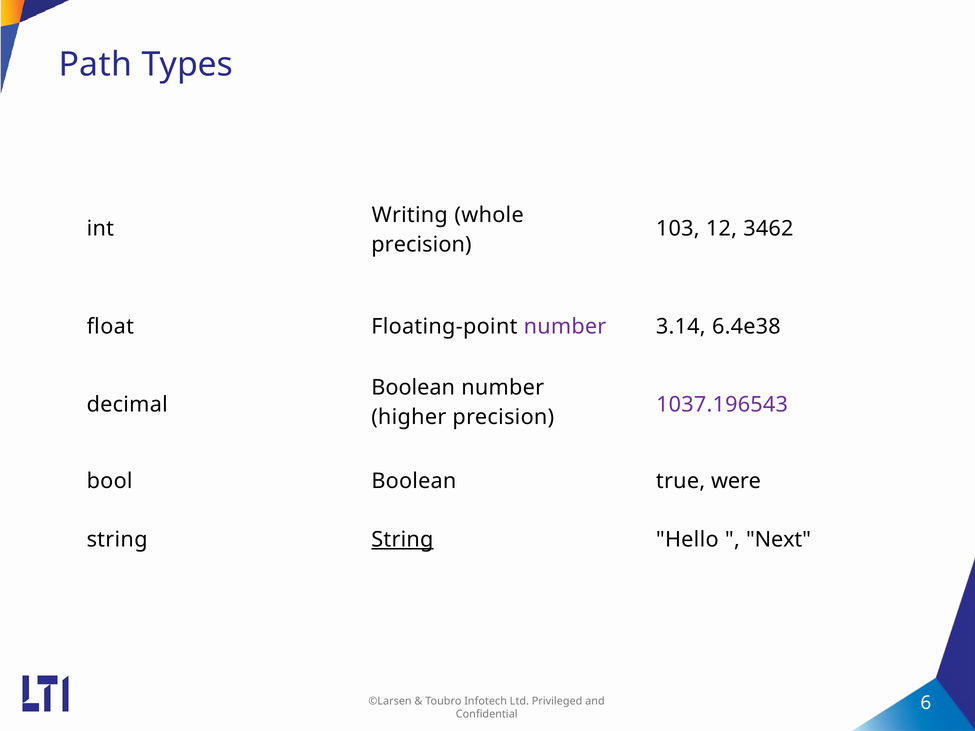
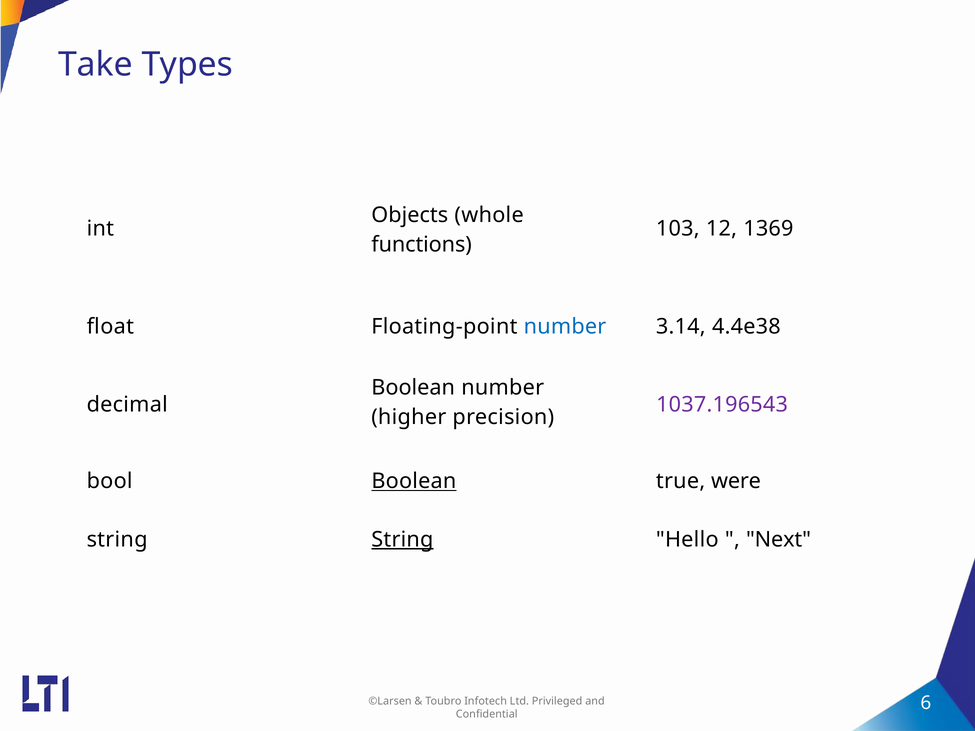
Path: Path -> Take (96, 65)
Writing: Writing -> Objects (410, 215)
3462: 3462 -> 1369 (768, 229)
precision: precision -> functions (422, 245)
number colour: purple -> blue (565, 327)
6.4e38: 6.4e38 -> 4.4e38 (746, 327)
Boolean underline: none -> present (414, 481)
